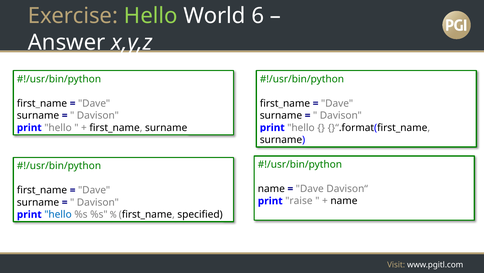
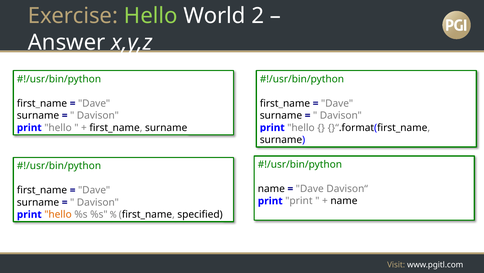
6: 6 -> 2 (258, 16)
print raise: raise -> print (299, 200)
hello colour: blue -> orange (58, 214)
